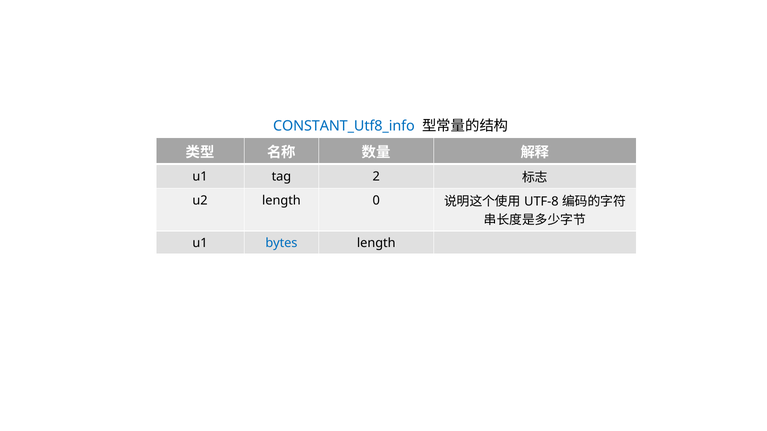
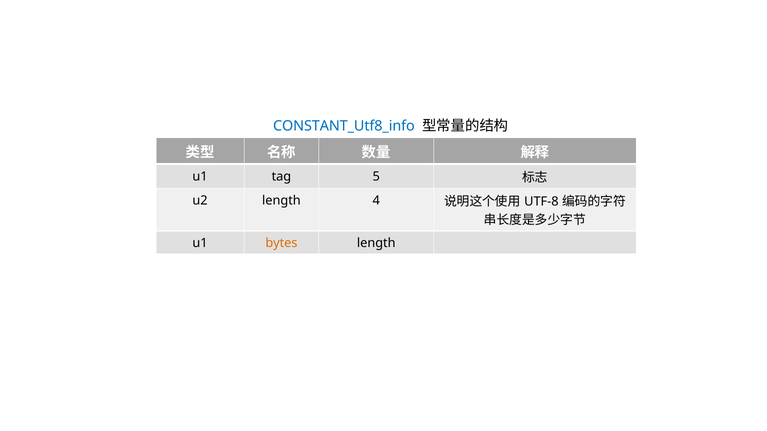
2: 2 -> 5 (376, 177)
0: 0 -> 4 (376, 201)
bytes colour: blue -> orange (281, 243)
